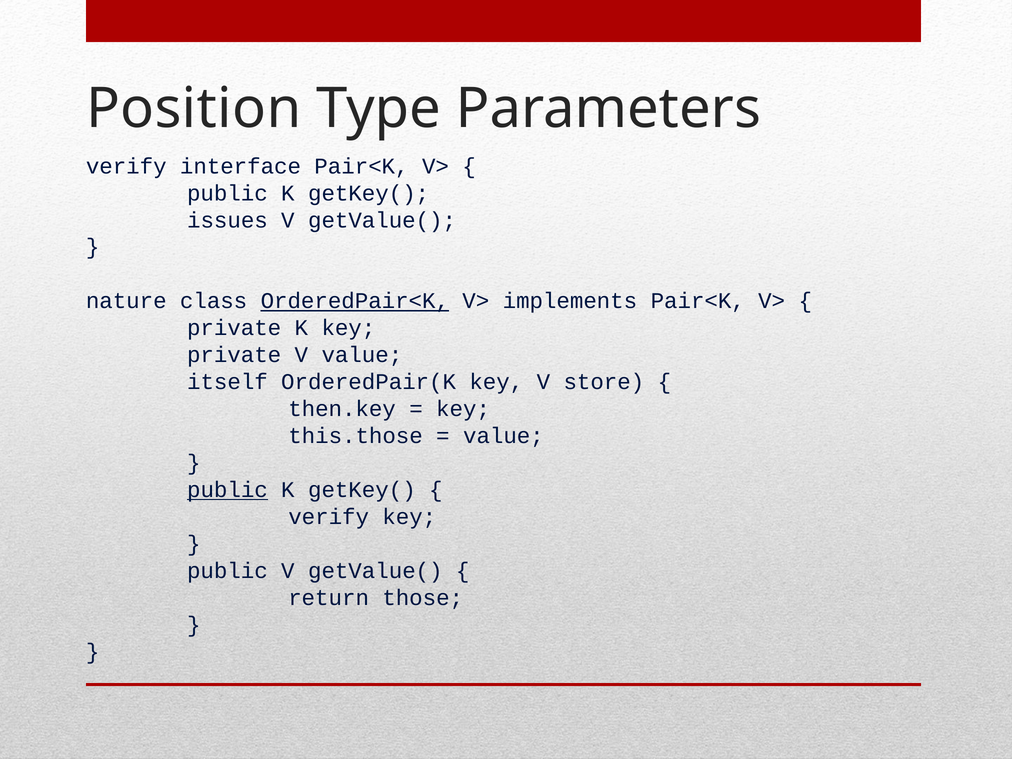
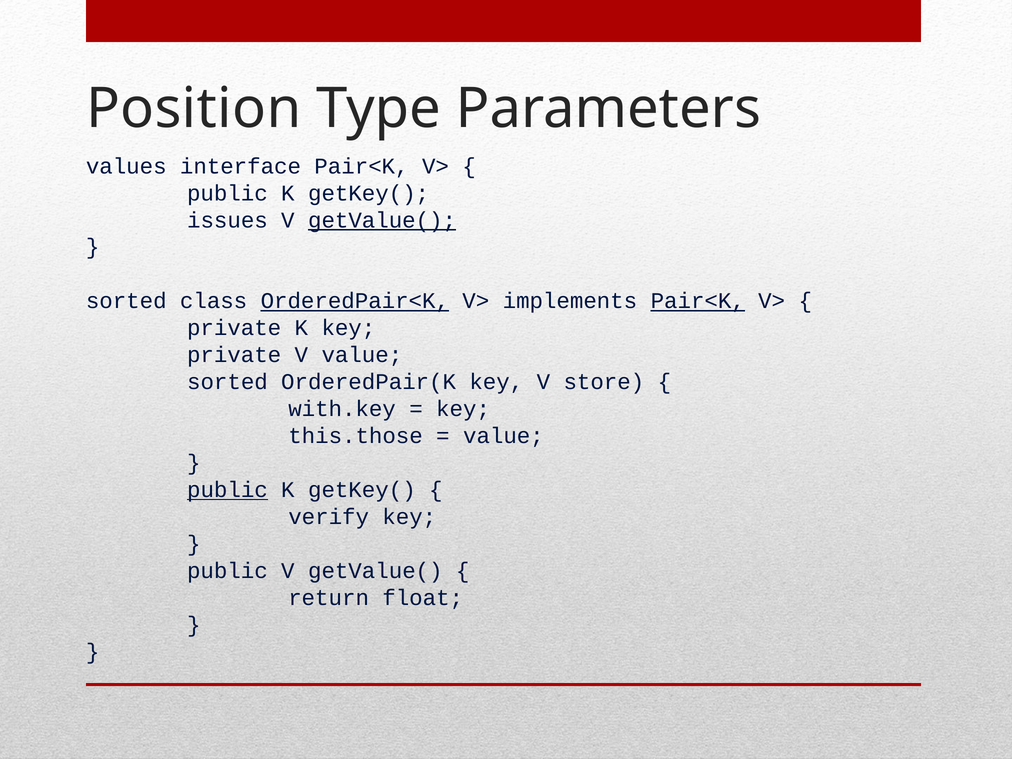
verify: verify -> values (126, 166)
getValue( underline: none -> present (382, 220)
nature: nature -> sorted (126, 301)
Pair<K underline: none -> present (698, 301)
itself: itself -> sorted (227, 382)
then.key: then.key -> with.key (342, 409)
those: those -> float (423, 598)
